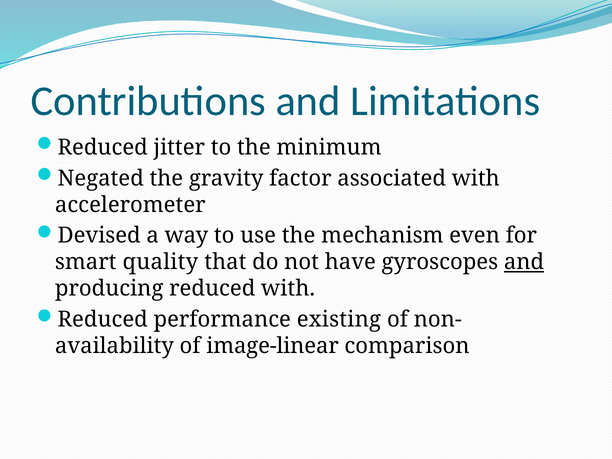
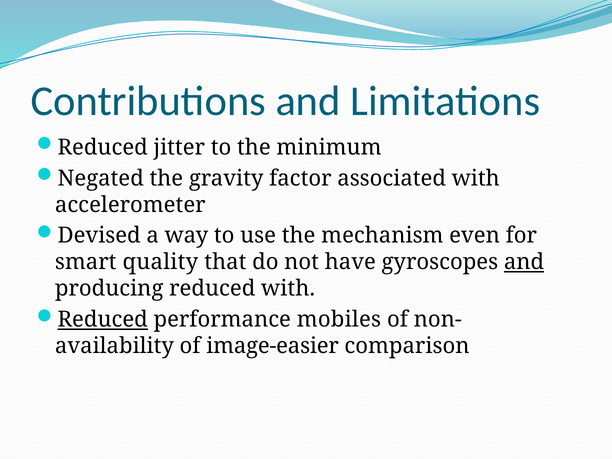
Reduced underline: none -> present (103, 320)
existing: existing -> mobiles (339, 320)
image-linear: image-linear -> image-easier (273, 346)
